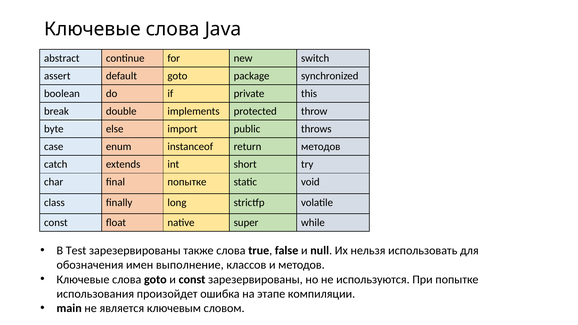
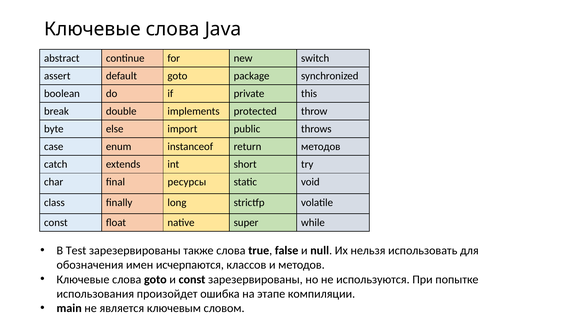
final попытке: попытке -> ресурсы (187, 182)
выполнение: выполнение -> исчерпаются (190, 265)
